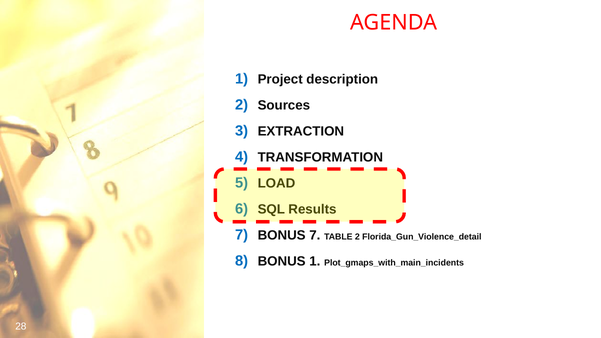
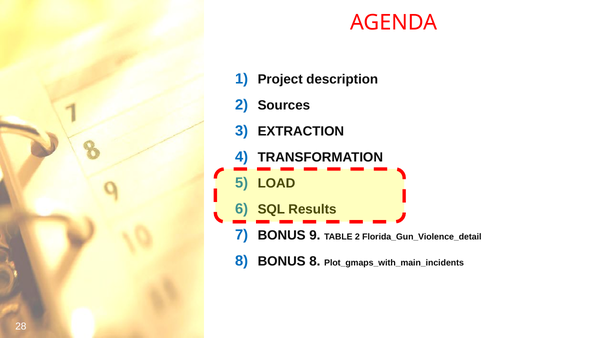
BONUS 7: 7 -> 9 (315, 235)
BONUS 1: 1 -> 8 (315, 262)
